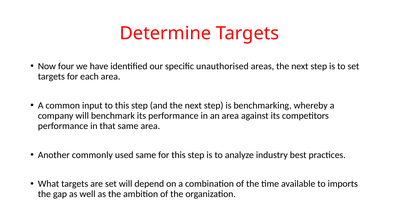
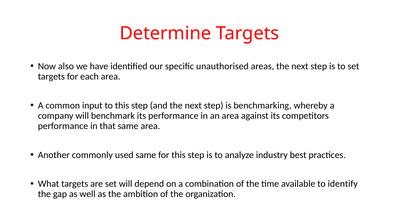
four: four -> also (66, 66)
imports: imports -> identify (343, 184)
